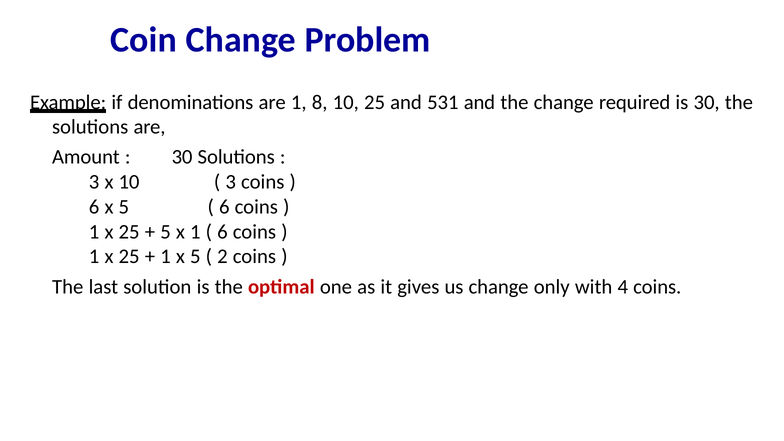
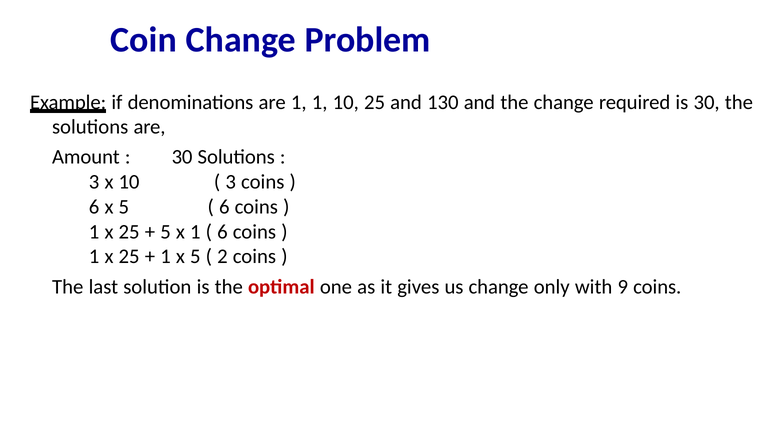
1 8: 8 -> 1 (320, 102)
531: 531 -> 130 (443, 102)
4: 4 -> 9 (623, 287)
